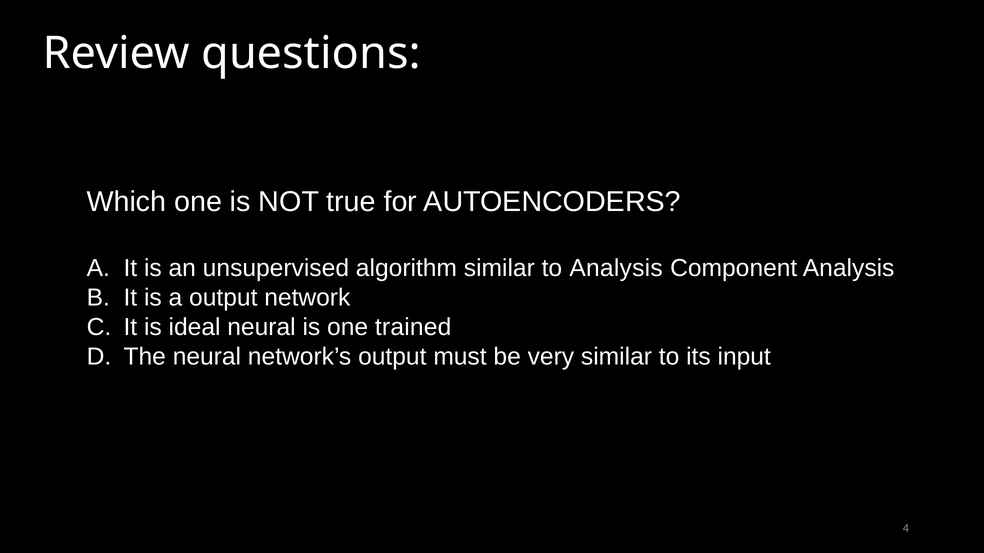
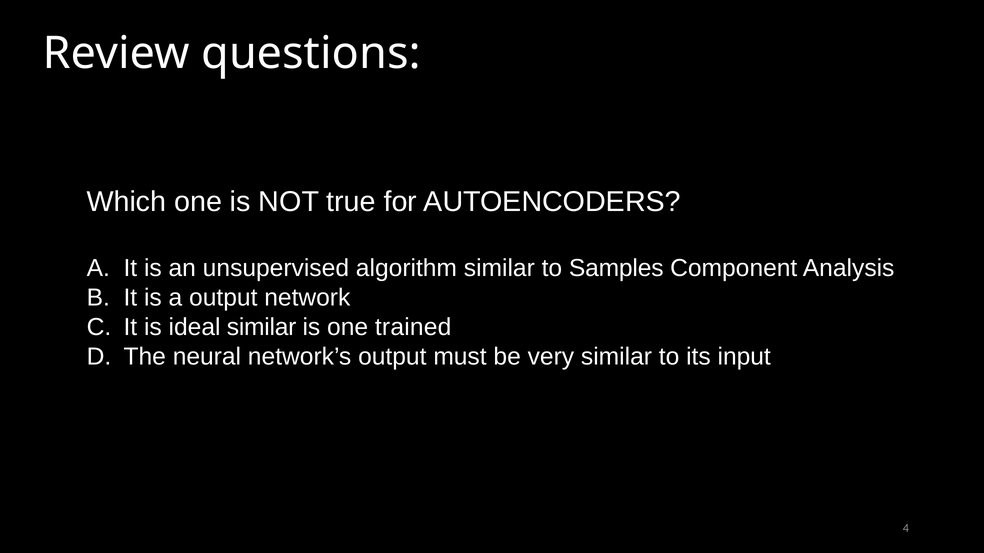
to Analysis: Analysis -> Samples (616, 268)
ideal neural: neural -> similar (262, 327)
